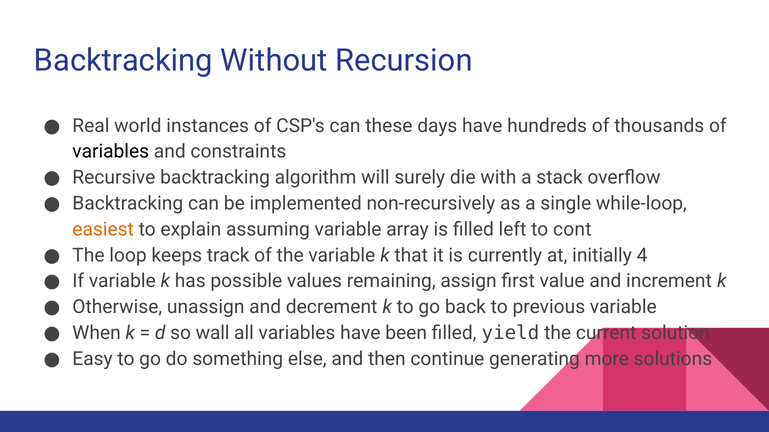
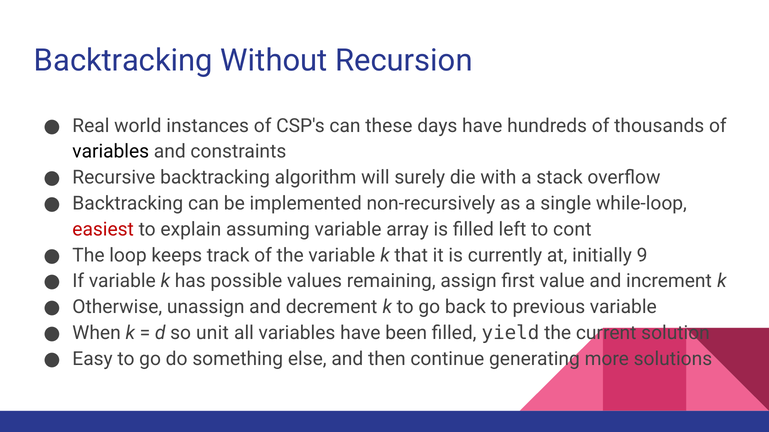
easiest colour: orange -> red (103, 230)
4: 4 -> 9 (642, 256)
wall: wall -> unit (212, 333)
